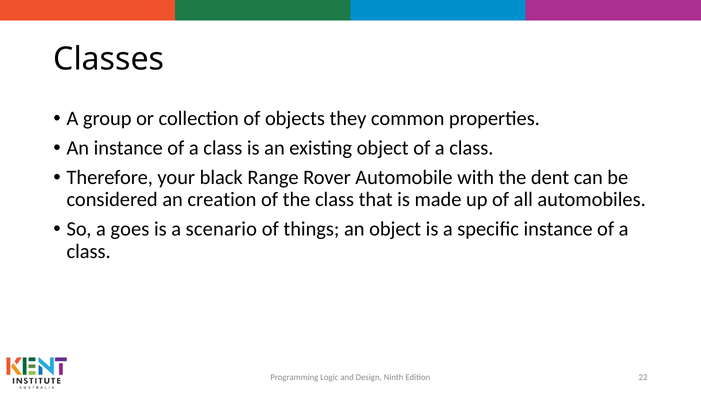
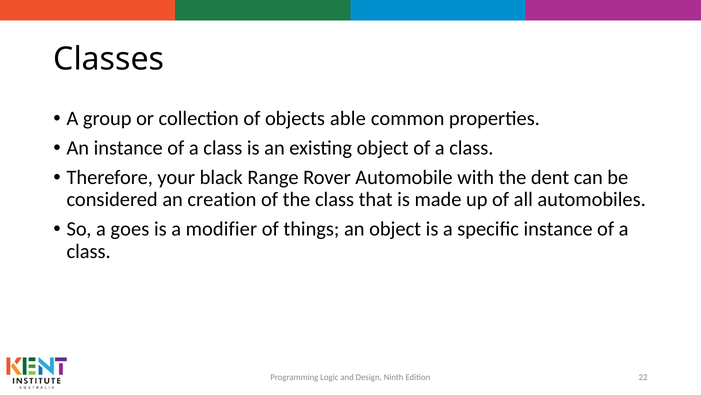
they: they -> able (348, 119)
scenario: scenario -> modifier (221, 229)
